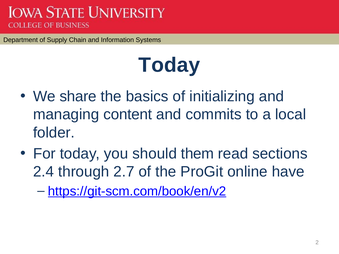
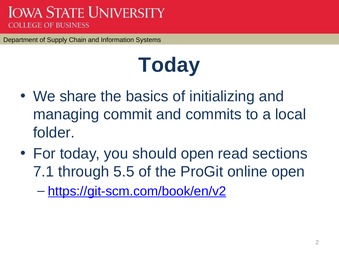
content: content -> commit (128, 115)
should them: them -> open (198, 154)
2.4: 2.4 -> 7.1 (44, 172)
2.7: 2.7 -> 5.5 (124, 172)
online have: have -> open (288, 172)
